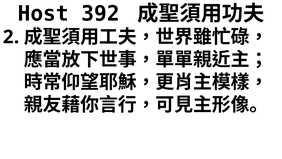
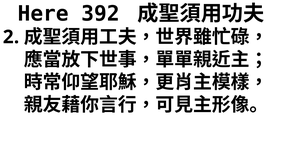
Host: Host -> Here (43, 14)
